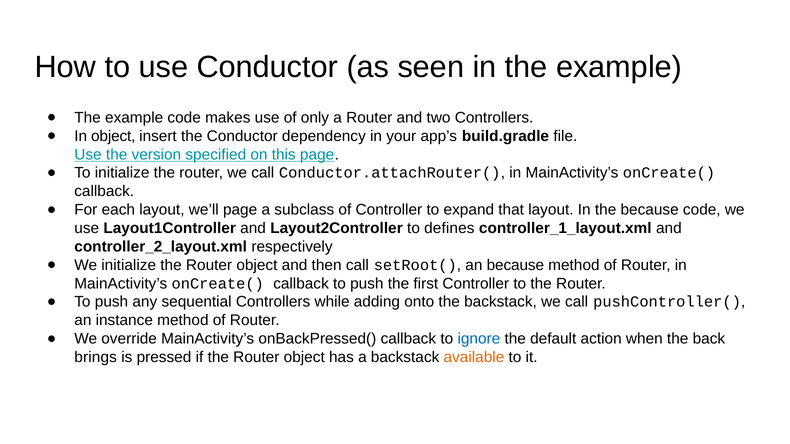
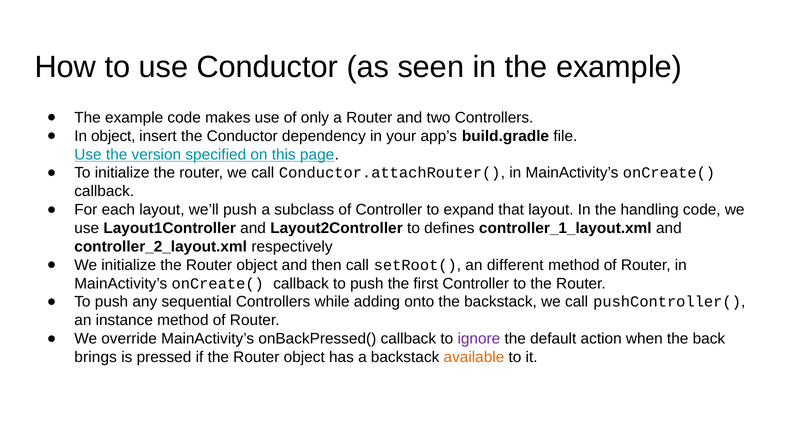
we’ll page: page -> push (240, 210)
the because: because -> handling (650, 210)
an because: because -> different (515, 265)
ignore colour: blue -> purple (479, 339)
